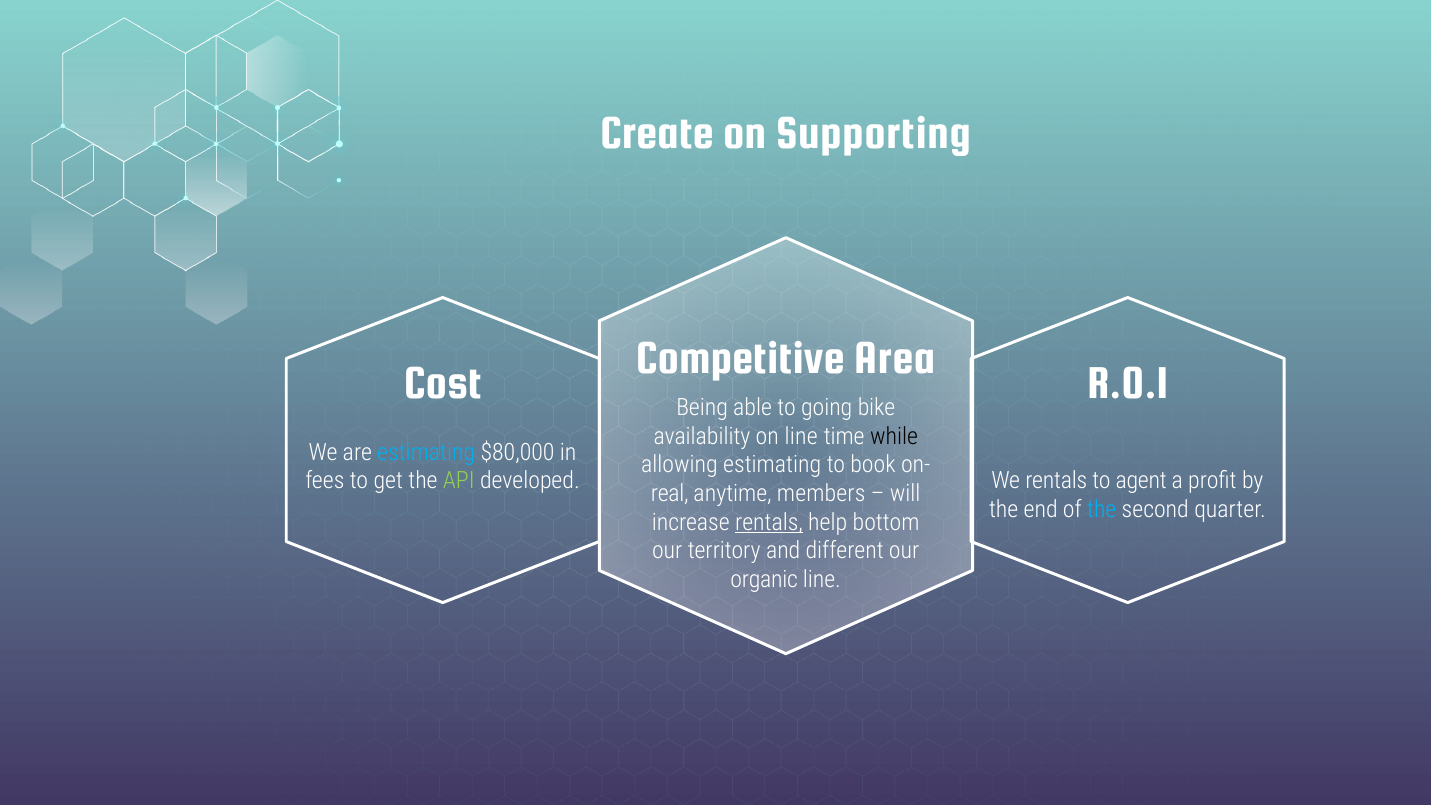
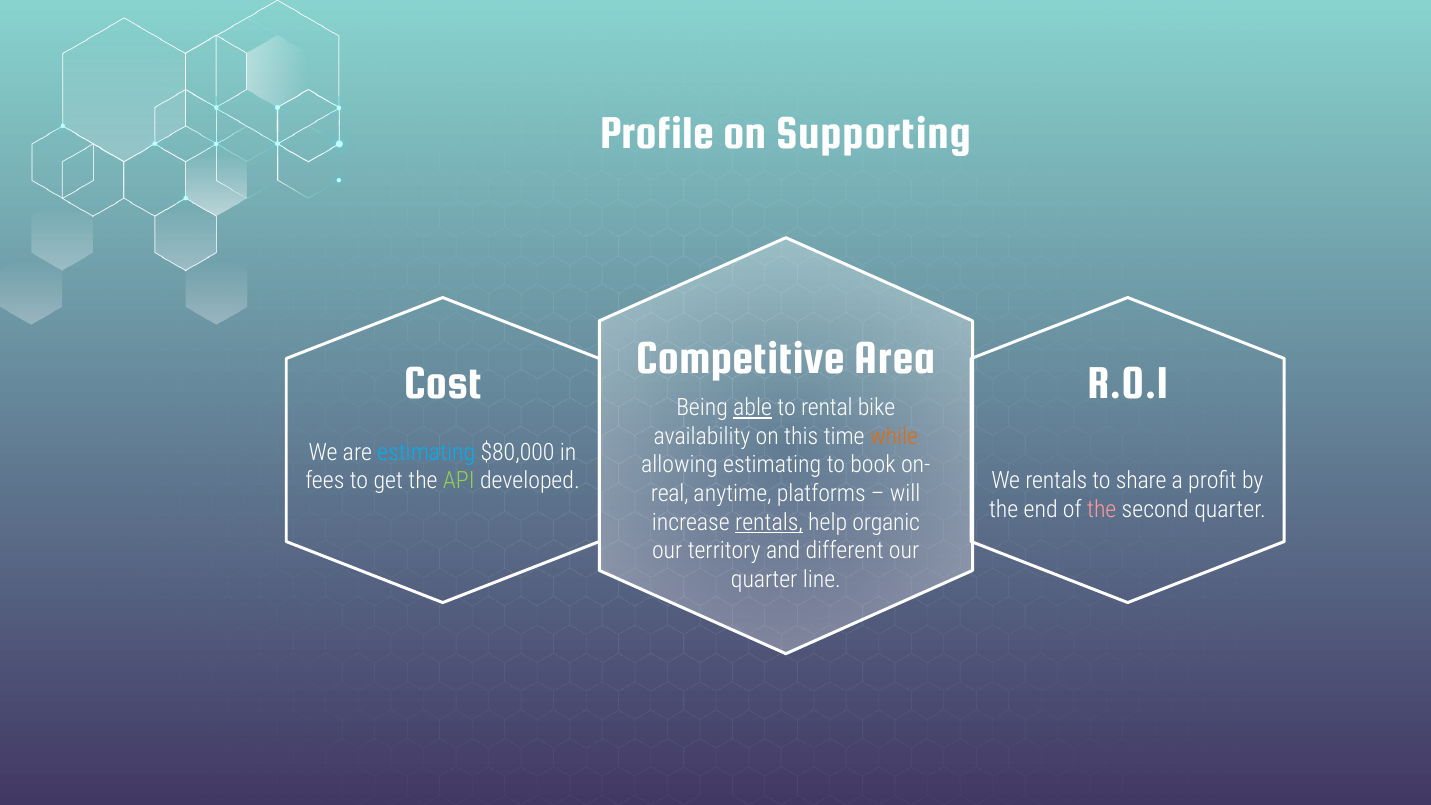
Create: Create -> Profile (657, 133)
able underline: none -> present (753, 408)
going: going -> rental (827, 408)
on line: line -> this (801, 436)
while colour: black -> orange (894, 436)
agent: agent -> share (1141, 481)
members: members -> platforms (821, 494)
the colour: light blue -> pink (1102, 510)
bottom: bottom -> organic (886, 522)
organic: organic -> quarter (764, 580)
